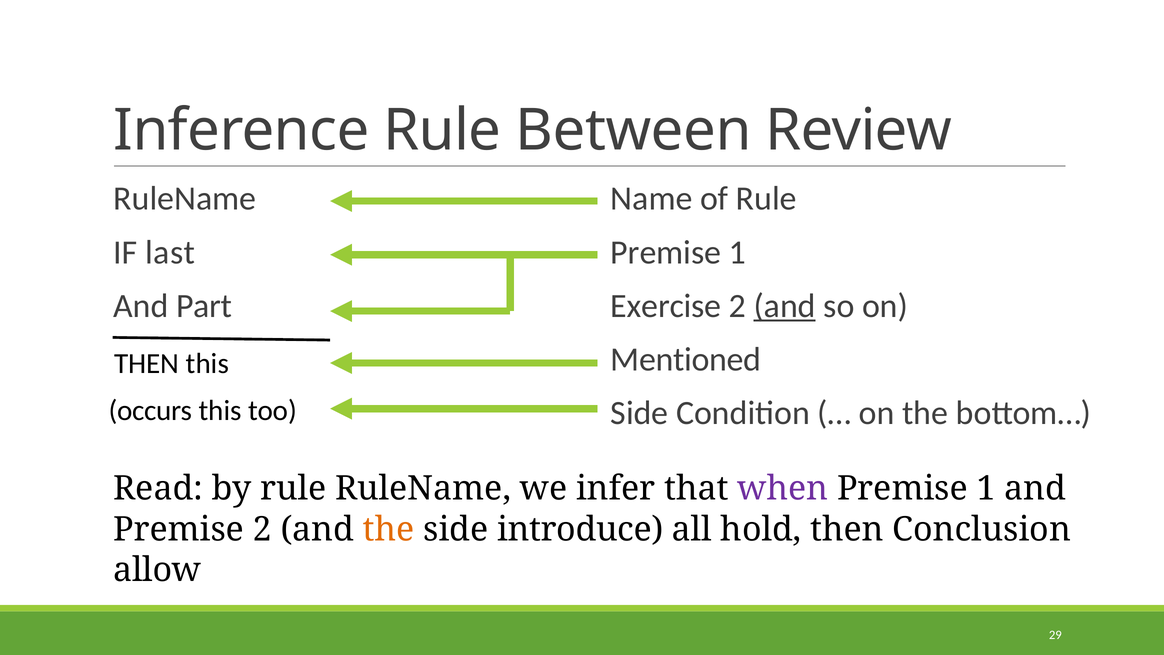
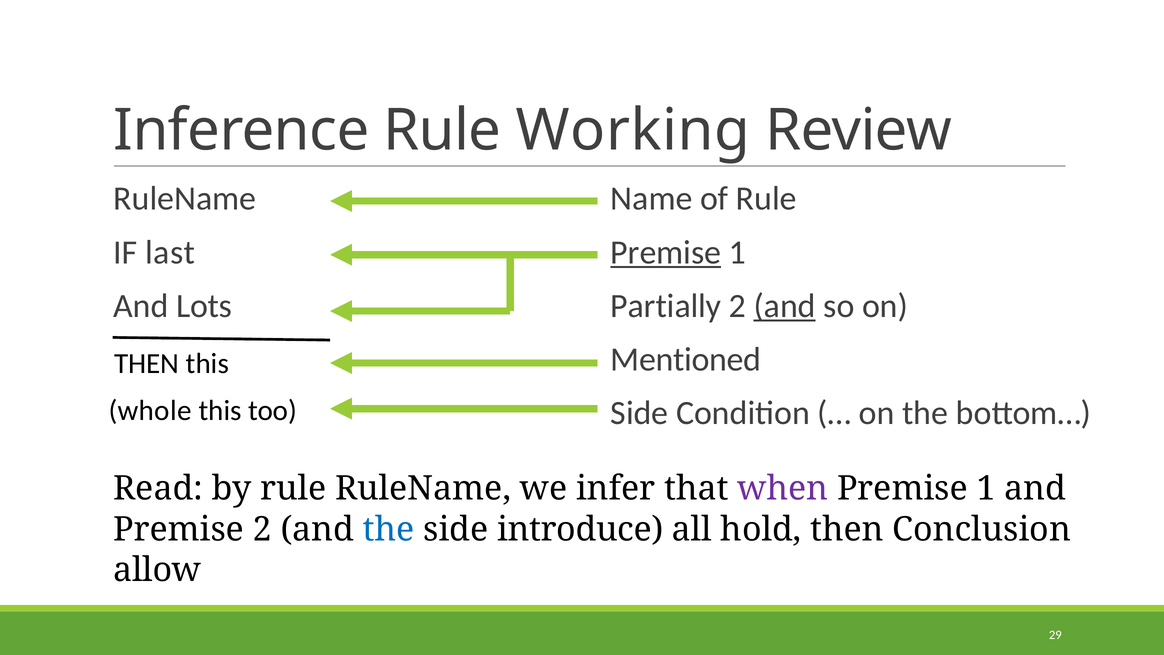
Between: Between -> Working (633, 130)
Premise underline: none -> present (666, 252)
Exercise: Exercise -> Partially (666, 306)
Part: Part -> Lots (204, 306)
occurs: occurs -> whole (150, 410)
the colour: orange -> blue (389, 529)
